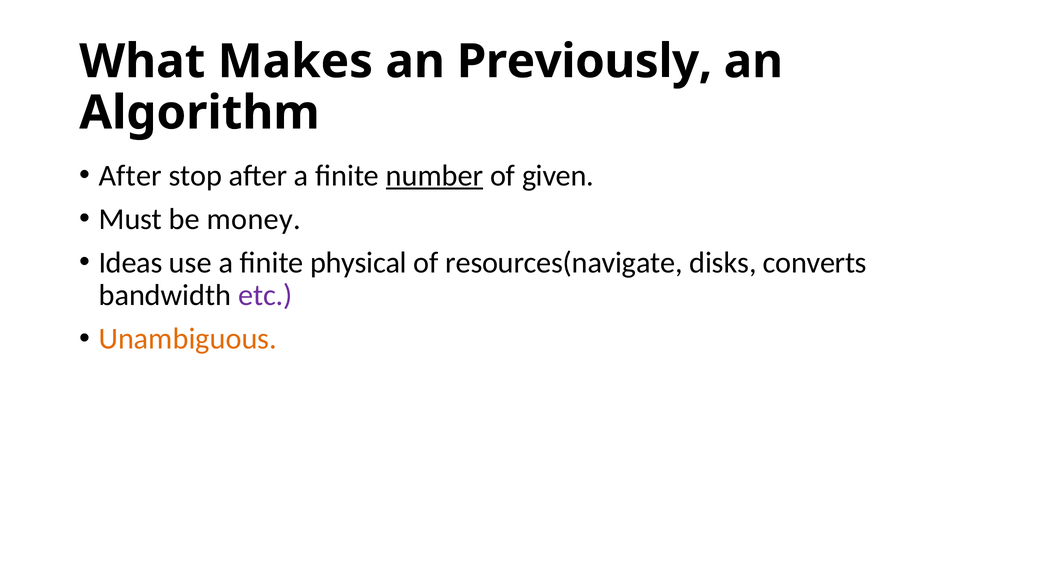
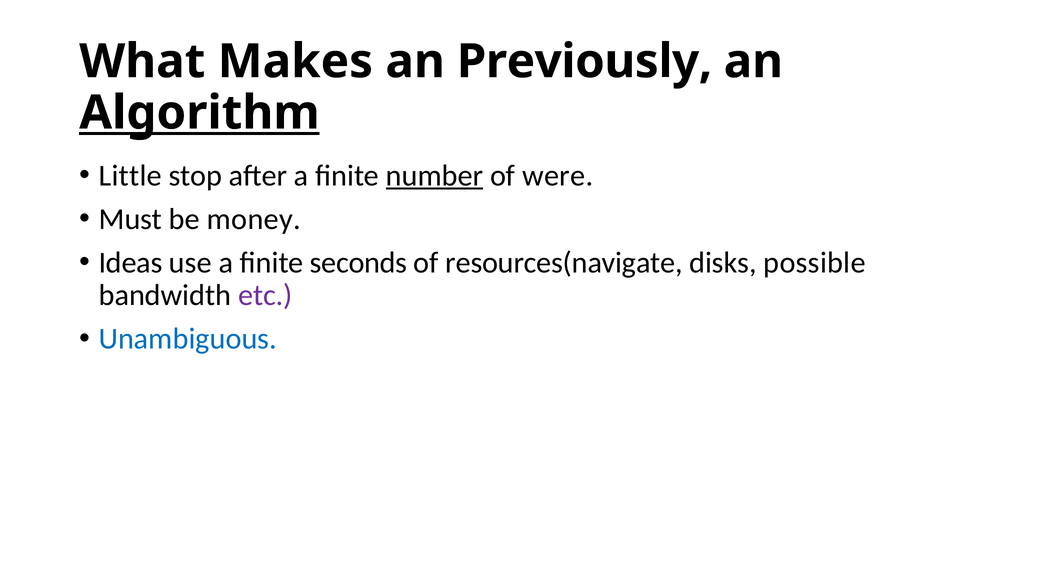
Algorithm underline: none -> present (199, 113)
After: After -> Little (130, 176)
given: given -> were (558, 176)
physical: physical -> seconds (359, 263)
converts: converts -> possible (815, 263)
Unambiguous colour: orange -> blue (188, 339)
